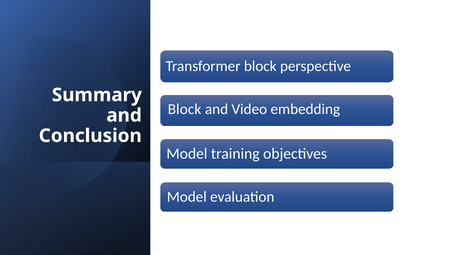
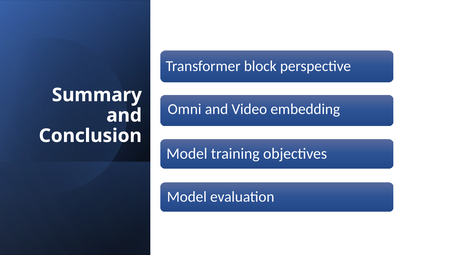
Block: Block -> Omni (185, 109)
